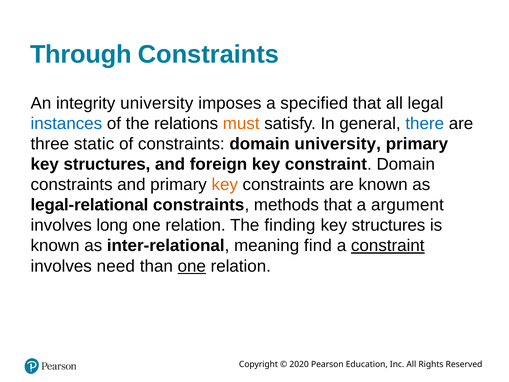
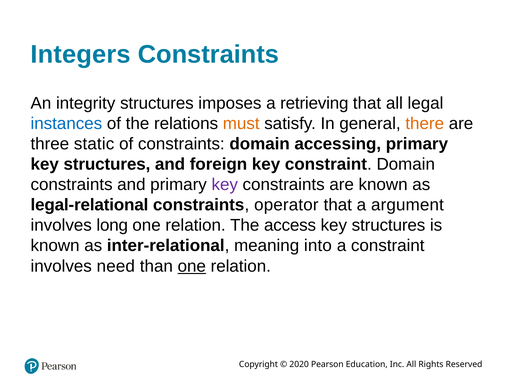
Through: Through -> Integers (81, 54)
integrity university: university -> structures (157, 103)
specified: specified -> retrieving (314, 103)
there colour: blue -> orange (425, 123)
domain university: university -> accessing (338, 144)
key colour: orange -> purple (225, 184)
methods: methods -> operator (286, 205)
finding: finding -> access (290, 225)
find: find -> into (318, 246)
constraint underline: present -> none (388, 246)
